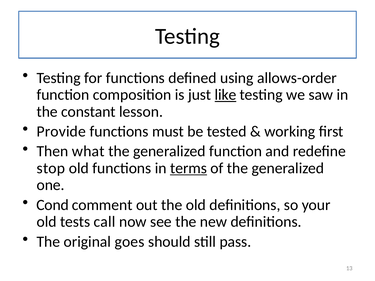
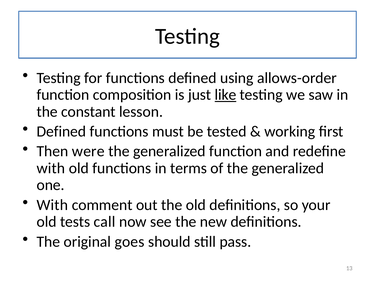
Provide: Provide -> Defined (61, 132)
what: what -> were (88, 151)
stop: stop -> with (51, 168)
terms underline: present -> none (189, 168)
Cond: Cond -> With (52, 205)
